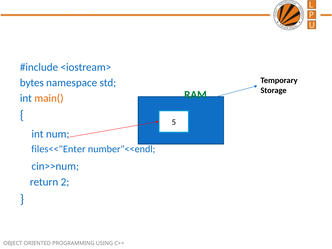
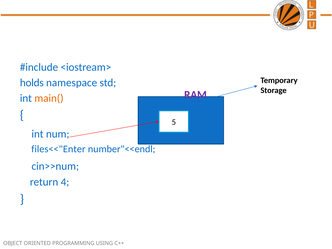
bytes: bytes -> holds (32, 83)
RAM colour: green -> purple (195, 95)
2: 2 -> 4 (65, 182)
